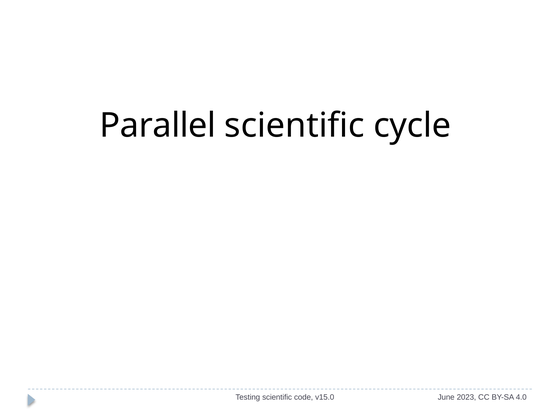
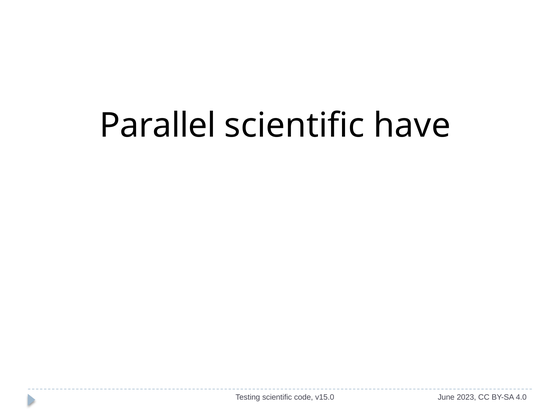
cycle: cycle -> have (412, 125)
